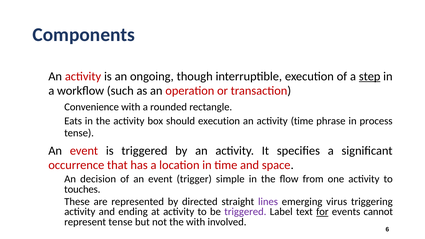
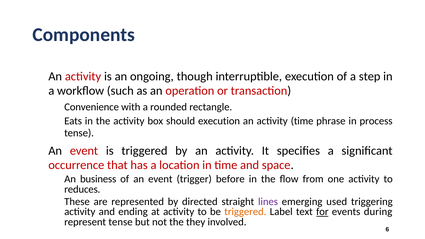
step underline: present -> none (370, 76)
decision: decision -> business (98, 179)
simple: simple -> before (230, 179)
touches: touches -> reduces (82, 189)
virus: virus -> used (337, 202)
triggered colour: purple -> orange (245, 212)
cannot: cannot -> during (378, 212)
the with: with -> they (196, 222)
